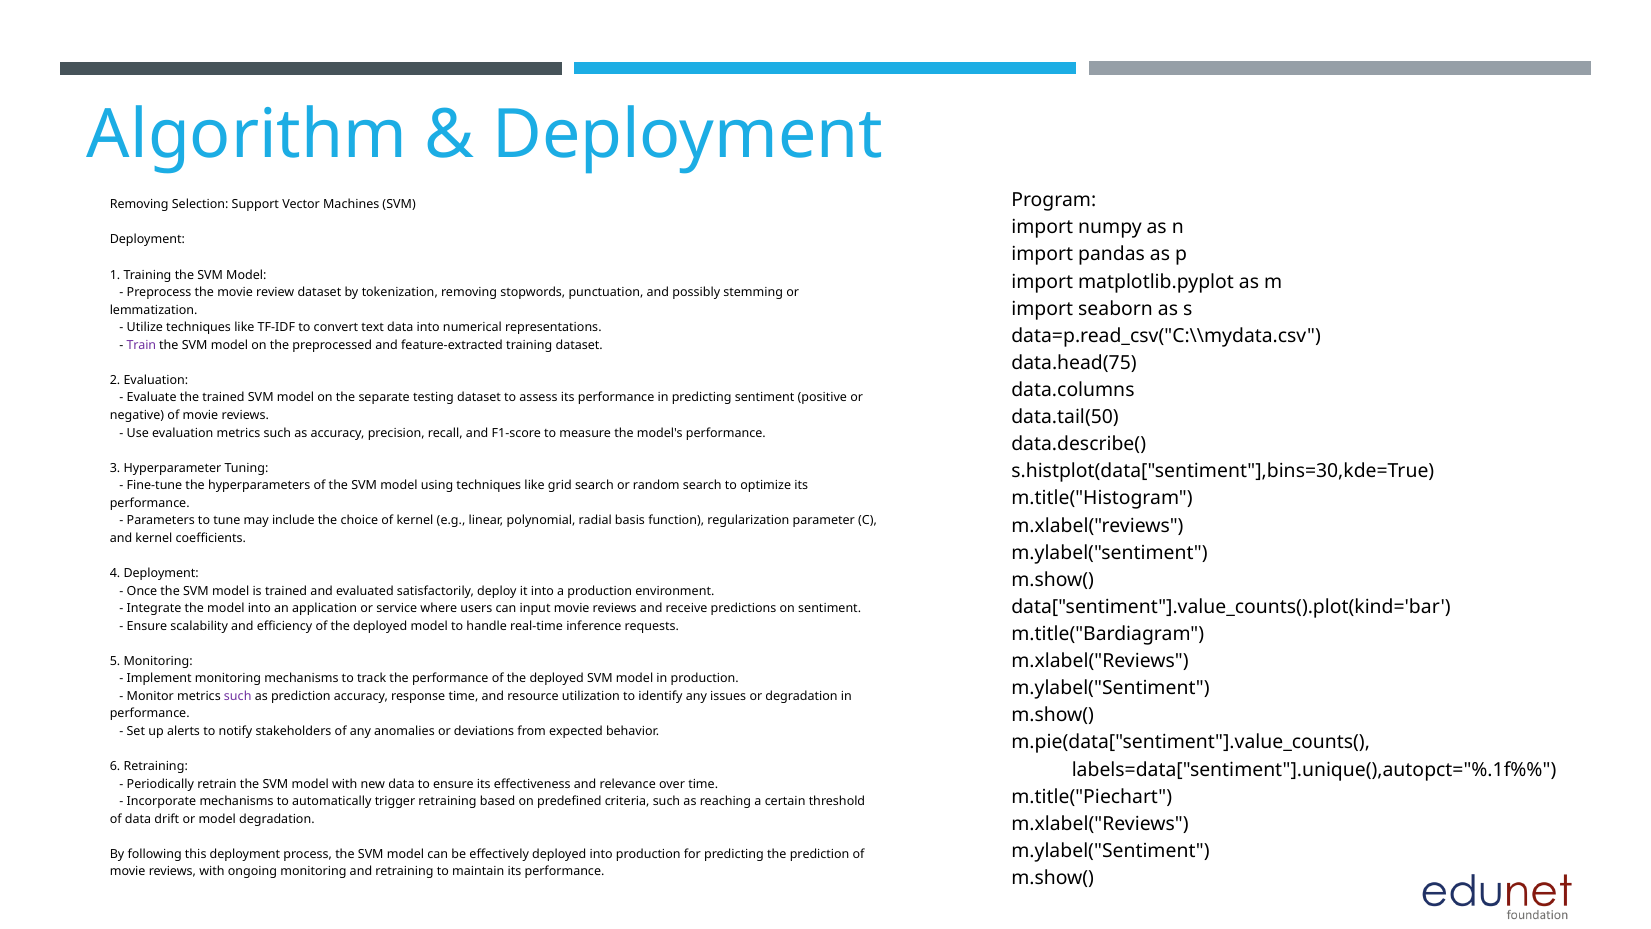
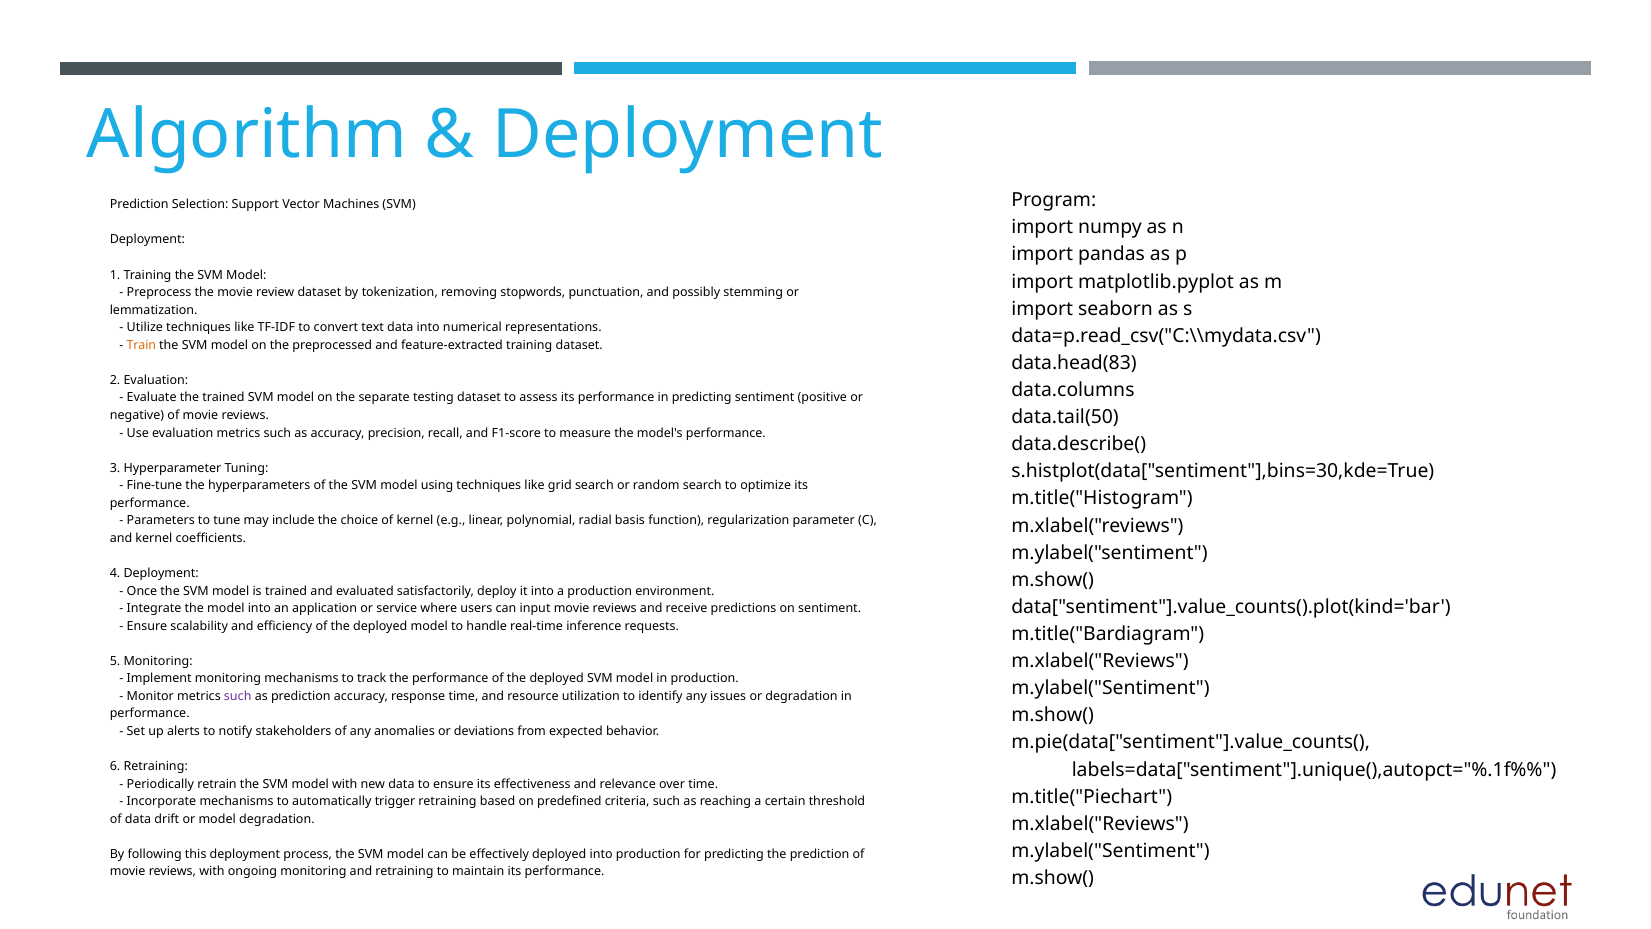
Removing: Removing -> Prediction (139, 205)
Train colour: purple -> orange (141, 345)
data.head(75: data.head(75 -> data.head(83 (1074, 363)
